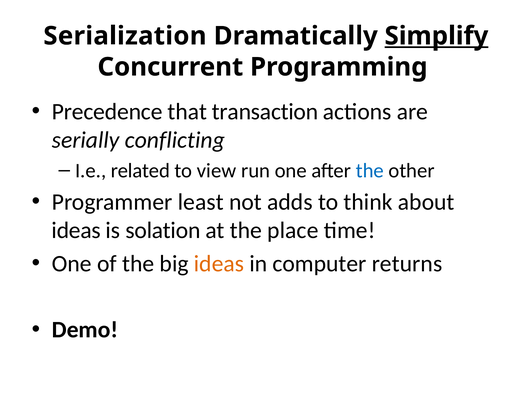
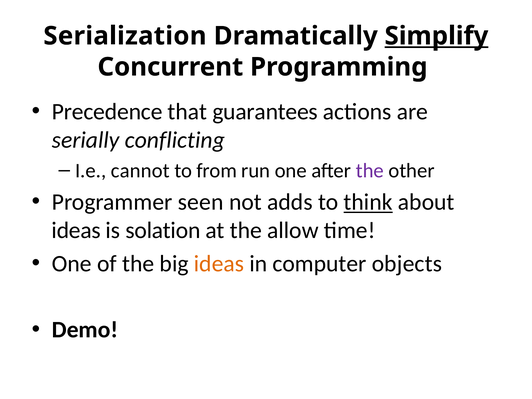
transaction: transaction -> guarantees (265, 112)
related: related -> cannot (140, 171)
view: view -> from (217, 171)
the colour: blue -> purple (370, 171)
least: least -> seen (201, 202)
think underline: none -> present (368, 202)
place: place -> allow (293, 230)
returns: returns -> objects (407, 264)
